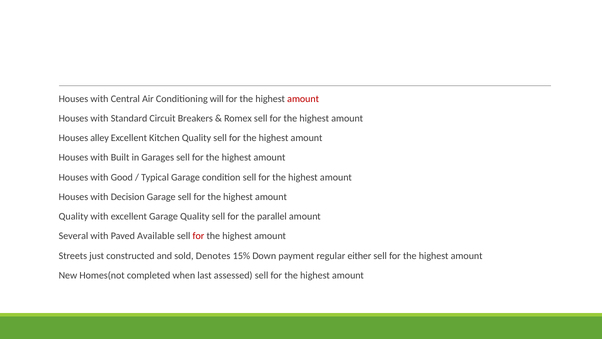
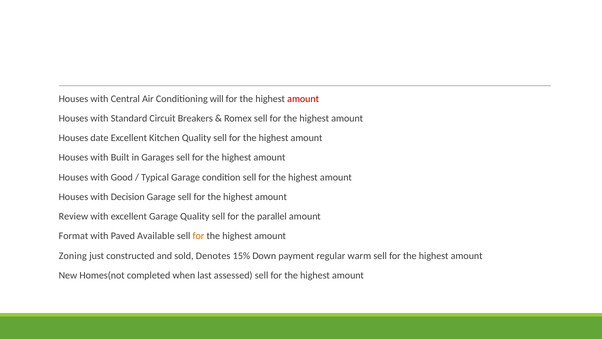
alley: alley -> date (100, 138)
Quality: Quality -> Review (73, 216)
Several: Several -> Format (73, 236)
for colour: red -> orange (198, 236)
Streets: Streets -> Zoning (73, 255)
either: either -> warm (359, 255)
